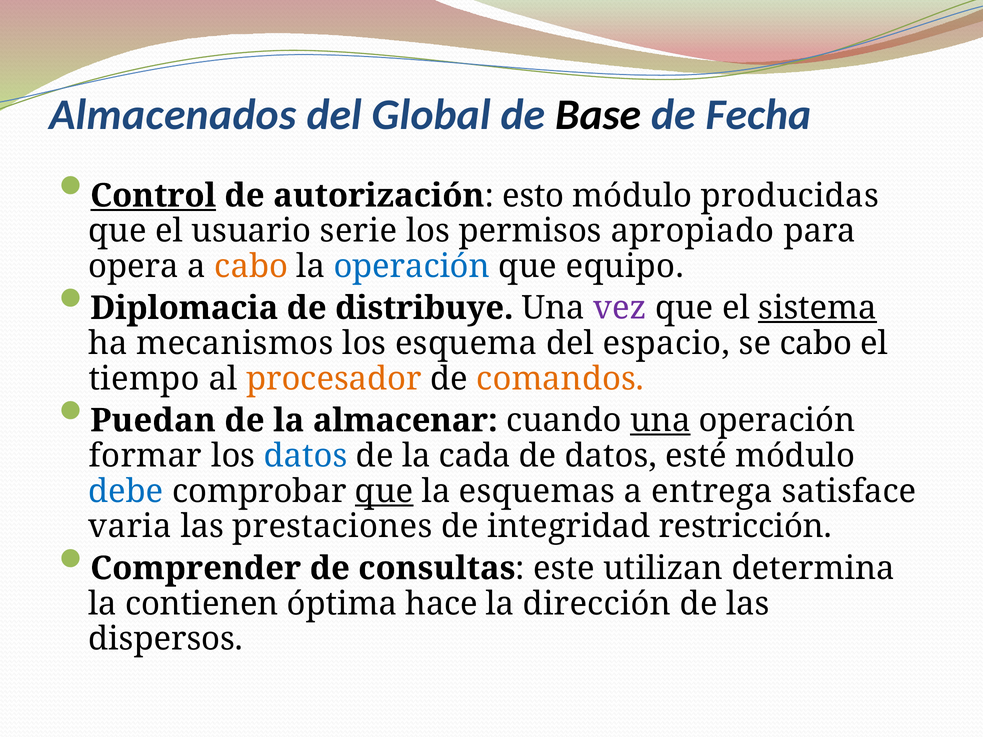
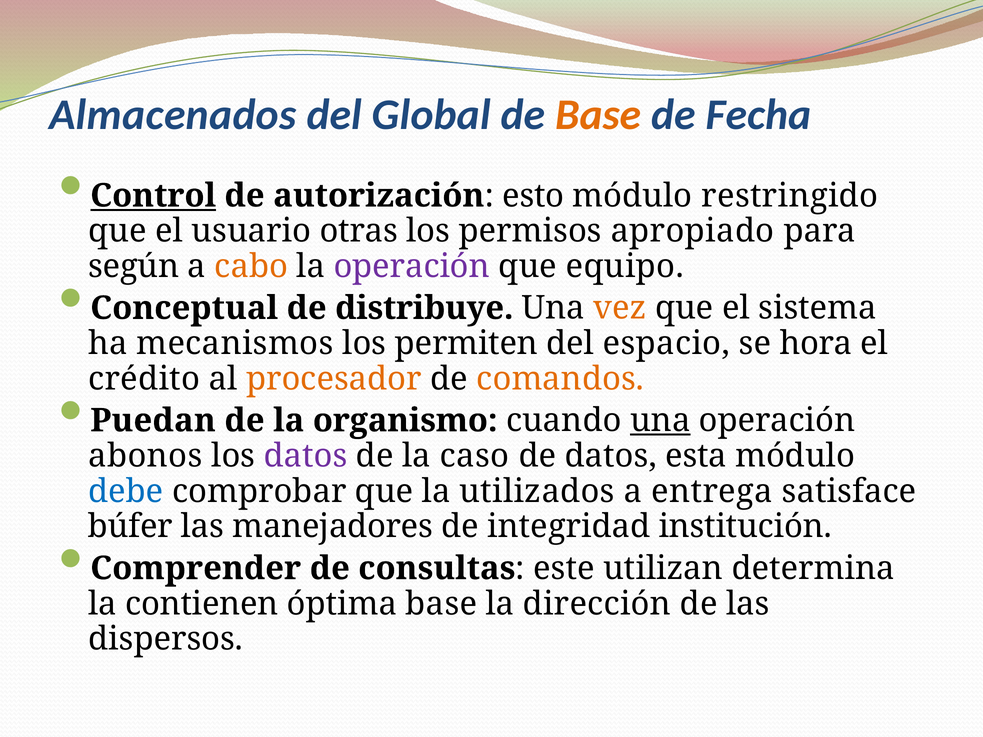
Base colour: black -> orange (598, 115)
producidas: producidas -> restringido (790, 196)
serie: serie -> otras (359, 231)
opera: opera -> según (134, 267)
operación colour: blue -> purple (412, 267)
Diplomacia: Diplomacia -> Conceptual (184, 308)
vez colour: purple -> orange (620, 308)
sistema underline: present -> none (818, 308)
esquema: esquema -> permiten (466, 344)
se cabo: cabo -> hora (816, 344)
tiempo: tiempo -> crédito (144, 379)
almacenar: almacenar -> organismo (405, 421)
formar: formar -> abonos (145, 456)
datos colour: blue -> purple (306, 456)
cada: cada -> caso (475, 456)
esté: esté -> esta (696, 456)
que underline: present -> none (384, 491)
esquemas: esquemas -> utilizados (537, 491)
varia: varia -> búfer (130, 527)
prestaciones: prestaciones -> manejadores (333, 527)
restricción: restricción -> institución (745, 527)
óptima hace: hace -> base (441, 604)
